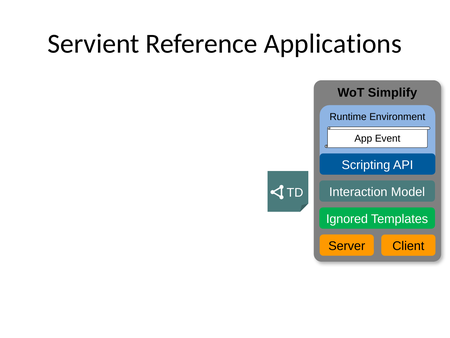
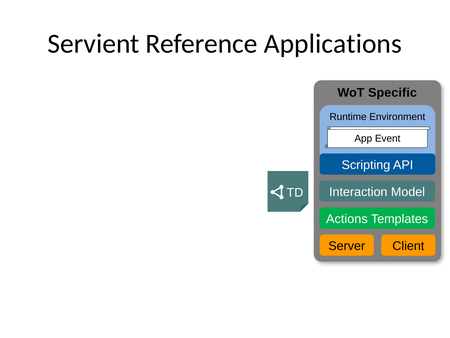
Simplify: Simplify -> Specific (393, 93)
Ignored: Ignored -> Actions (347, 219)
